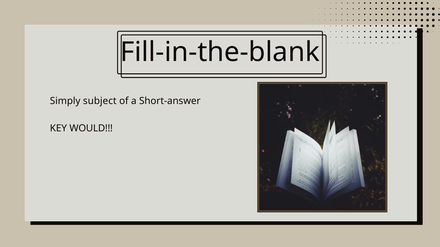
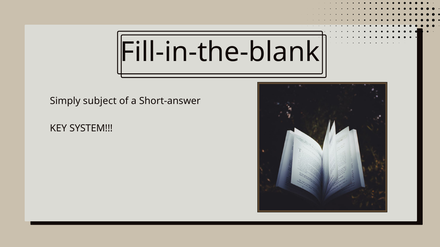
WOULD: WOULD -> SYSTEM (91, 128)
